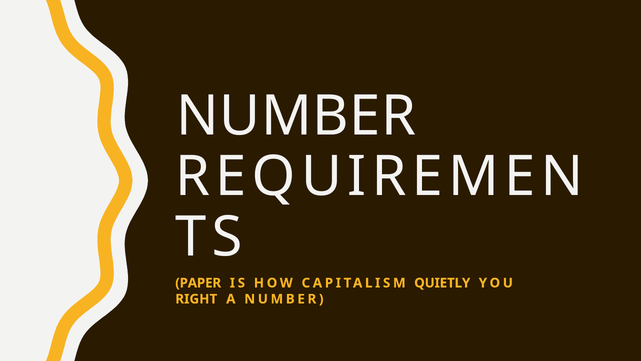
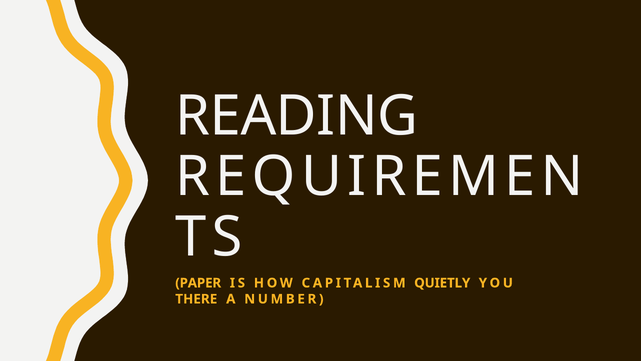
NUMBER: NUMBER -> READING (297, 116)
RIGHT: RIGHT -> THERE (196, 299)
